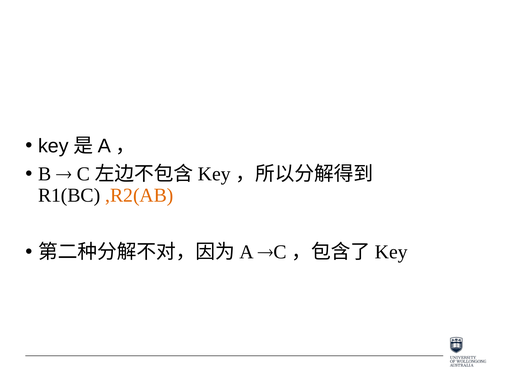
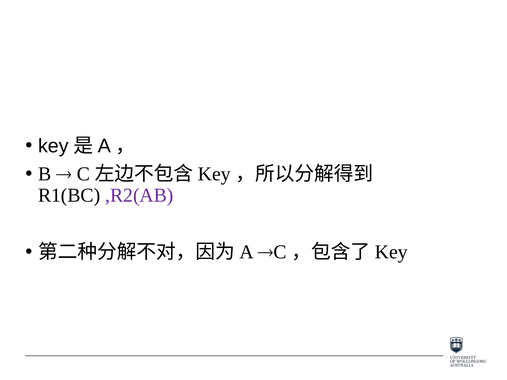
,R2(AB colour: orange -> purple (139, 196)
